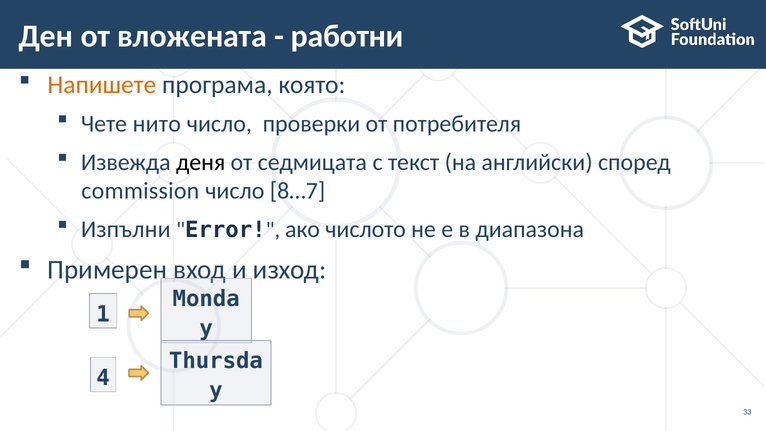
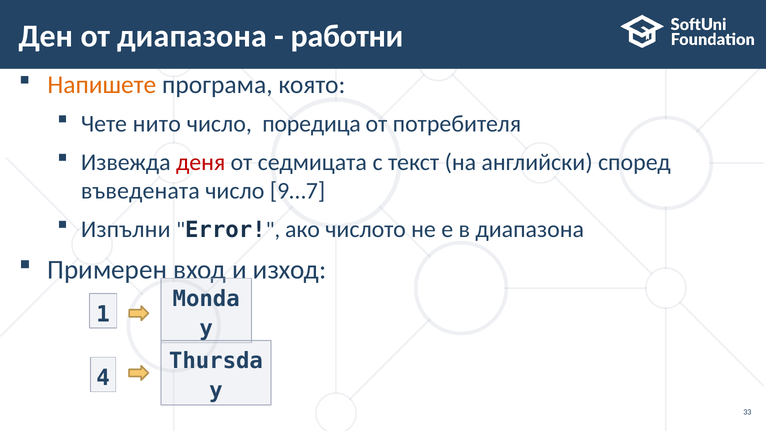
от вложената: вложената -> диапазона (192, 36)
проверки: проверки -> поредица (312, 124)
деня colour: black -> red (201, 162)
commission: commission -> въведената (140, 191)
8…7: 8…7 -> 9…7 (298, 191)
